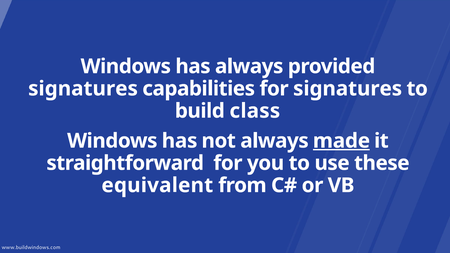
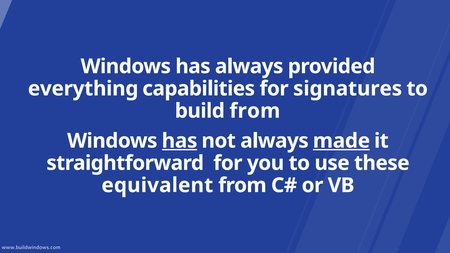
signatures: signatures -> everything (83, 89)
build class: class -> from (255, 111)
has underline: none -> present (180, 141)
